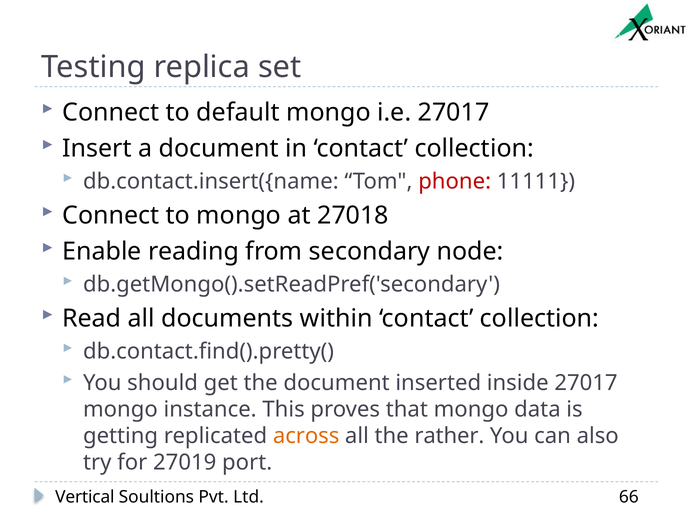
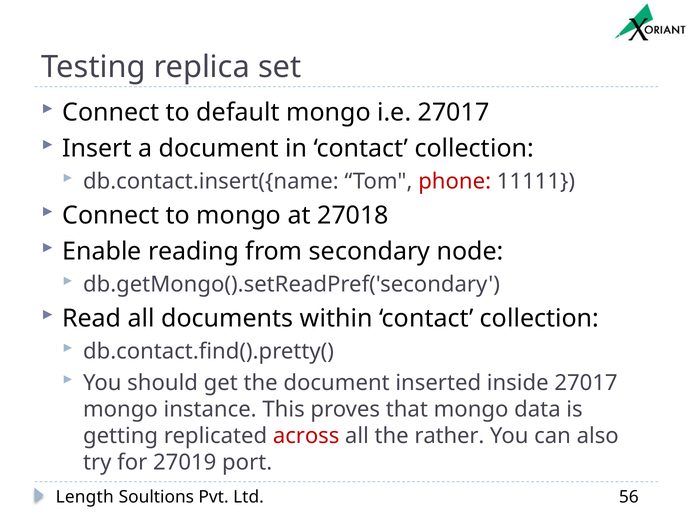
across colour: orange -> red (306, 436)
Vertical: Vertical -> Length (85, 497)
66: 66 -> 56 (629, 497)
